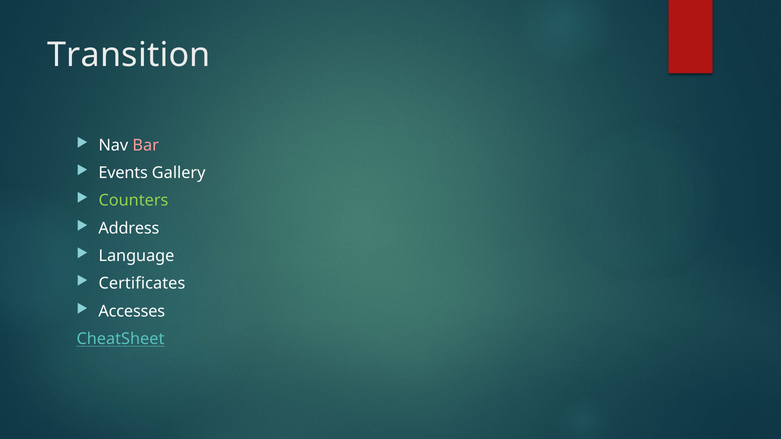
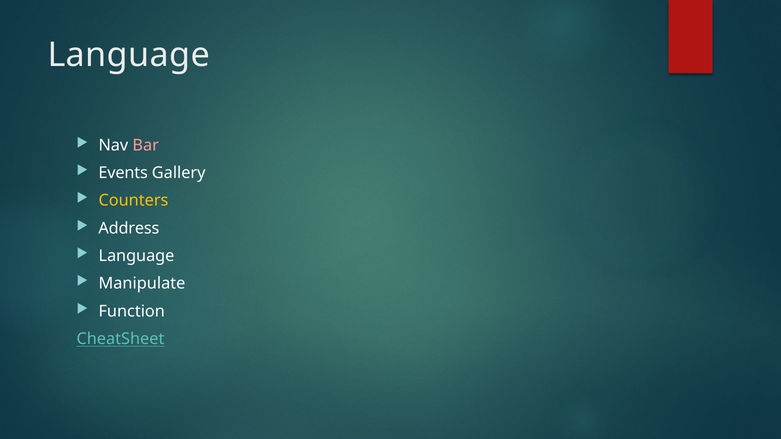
Transition: Transition -> Language (129, 55)
Counters colour: light green -> yellow (133, 201)
Certificates: Certificates -> Manipulate (142, 284)
Accesses: Accesses -> Function (132, 311)
